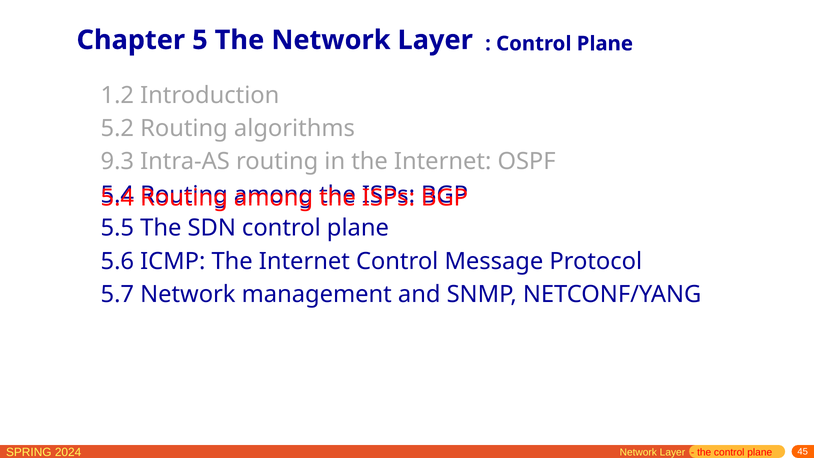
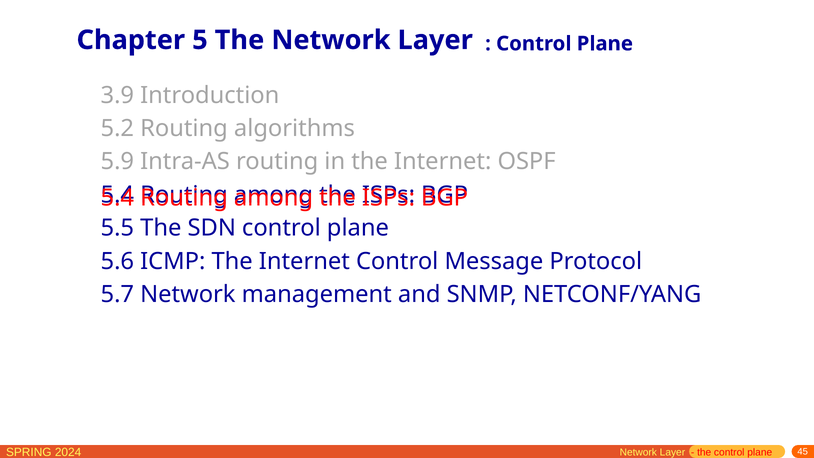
1.2: 1.2 -> 3.9 (117, 95)
9.3: 9.3 -> 5.9 (117, 162)
